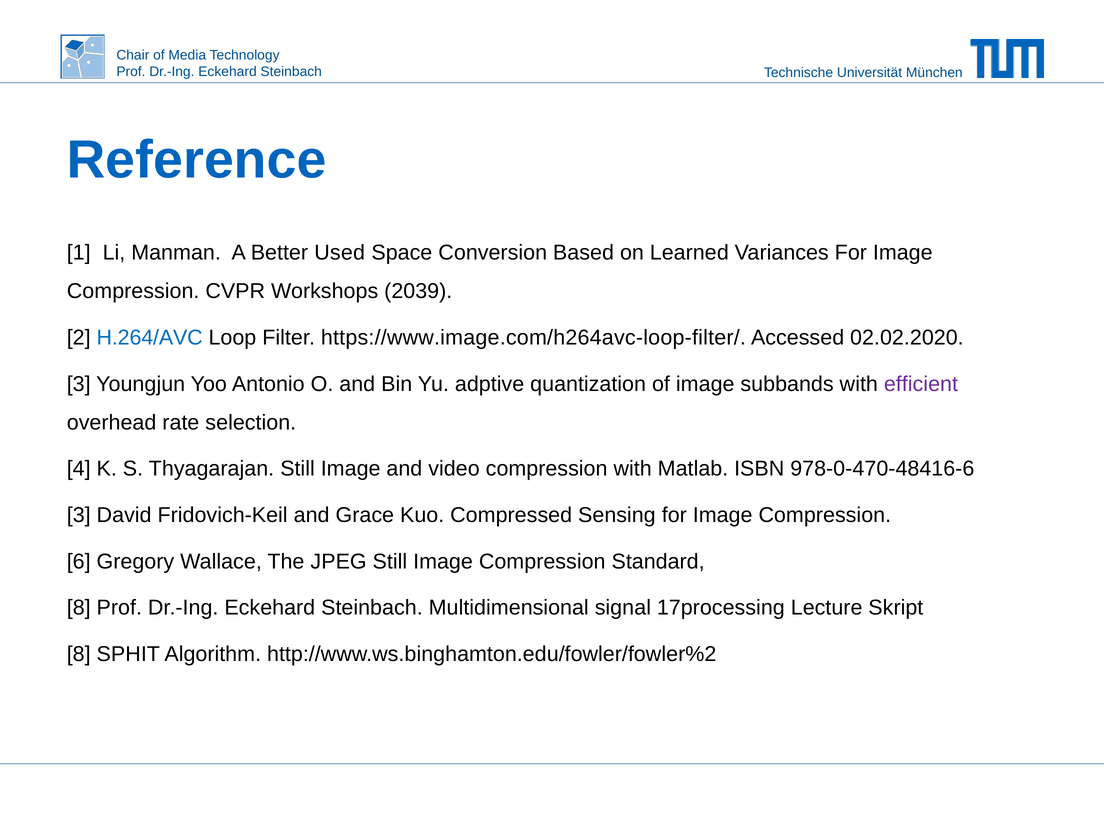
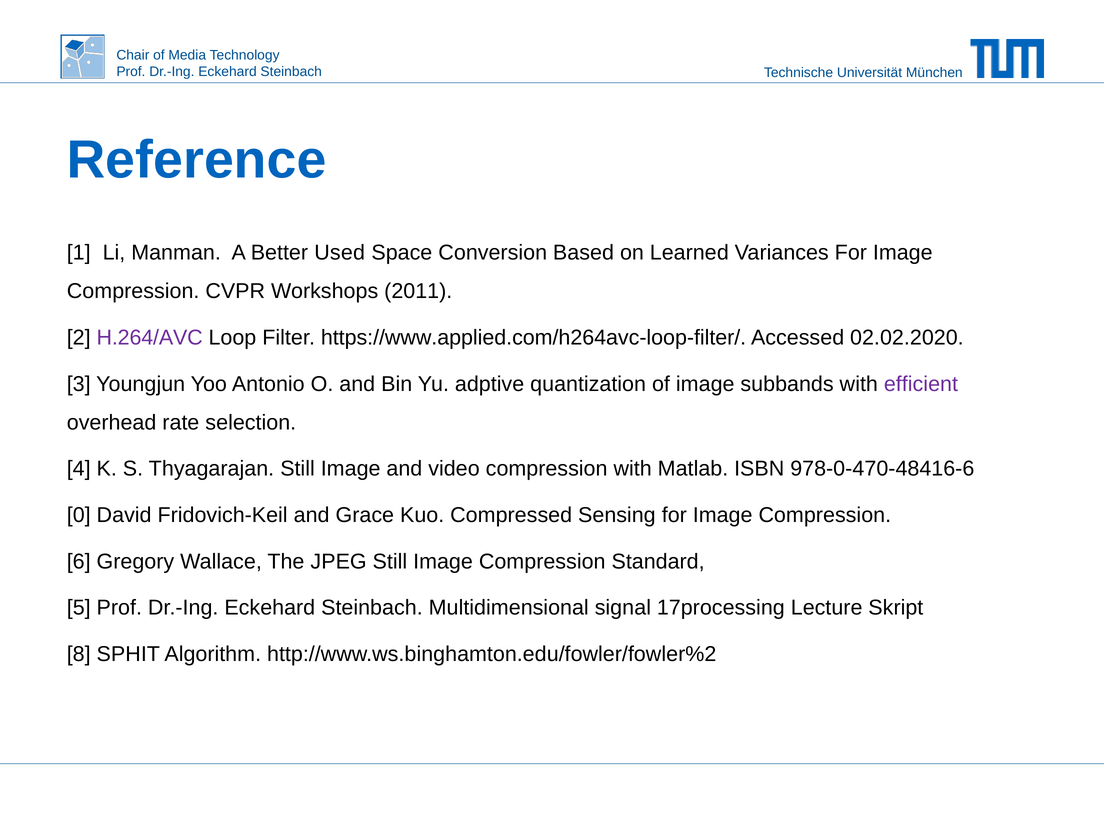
2039: 2039 -> 2011 (418, 291)
H.264/AVC colour: blue -> purple (150, 338)
https://www.image.com/h264avc-loop-filter/: https://www.image.com/h264avc-loop-filter/ -> https://www.applied.com/h264avc-loop-filter/ (534, 338)
3: 3 -> 0 (79, 515)
8: 8 -> 5 (79, 608)
